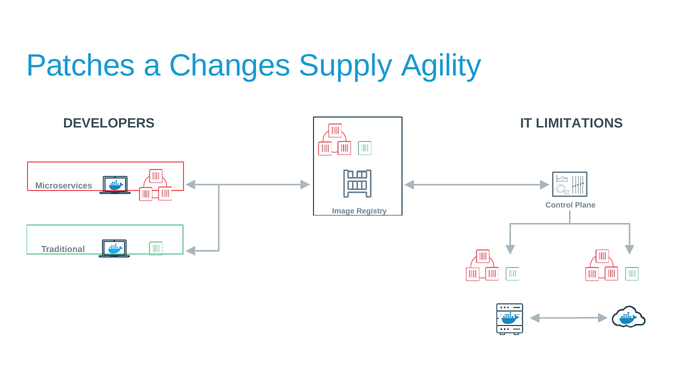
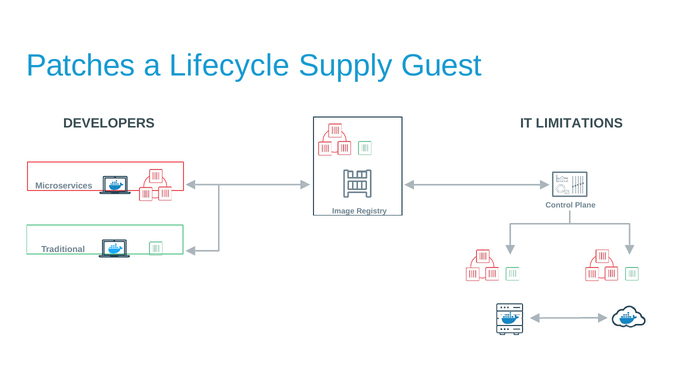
Changes: Changes -> Lifecycle (230, 65)
Agility: Agility -> Guest (441, 65)
